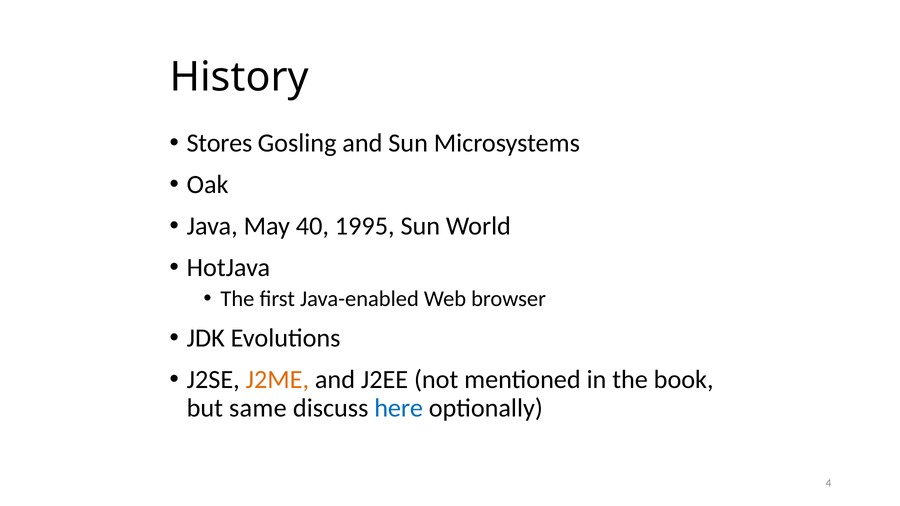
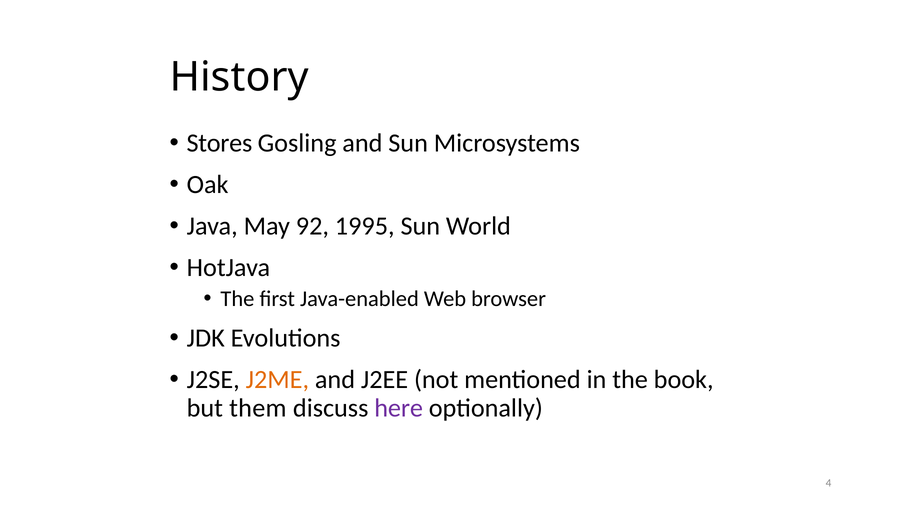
40: 40 -> 92 (312, 226)
same: same -> them (258, 408)
here colour: blue -> purple (399, 408)
